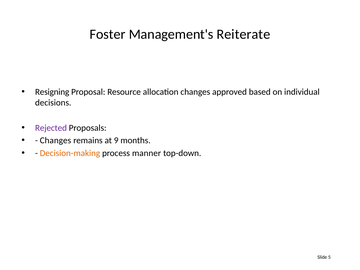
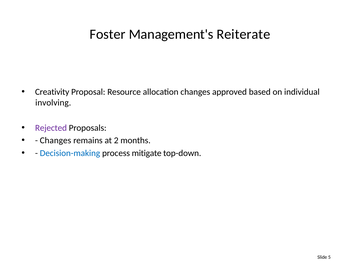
Resigning: Resigning -> Creativity (52, 92)
decisions: decisions -> involving (53, 103)
9: 9 -> 2 (116, 140)
Decision-making colour: orange -> blue (70, 153)
manner: manner -> mitigate (147, 153)
